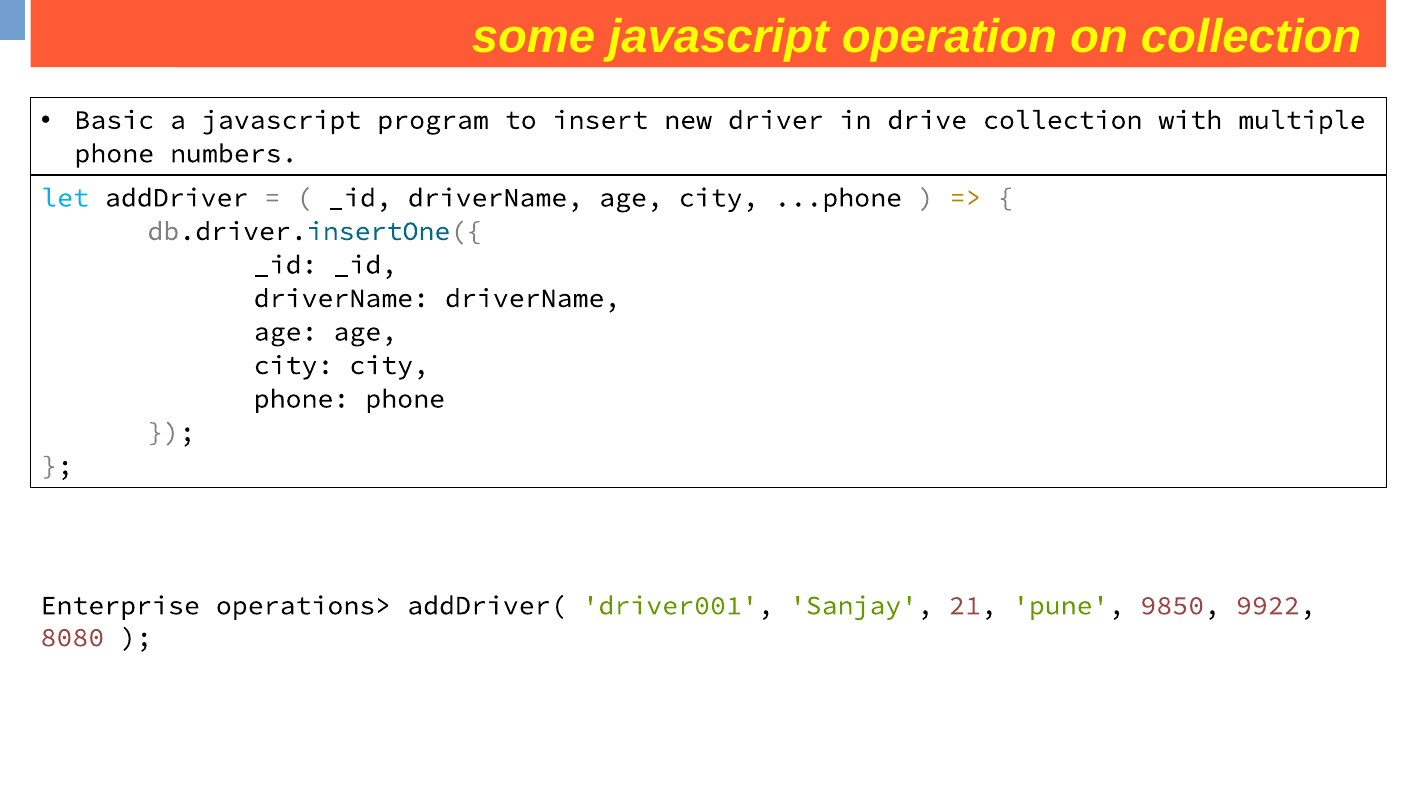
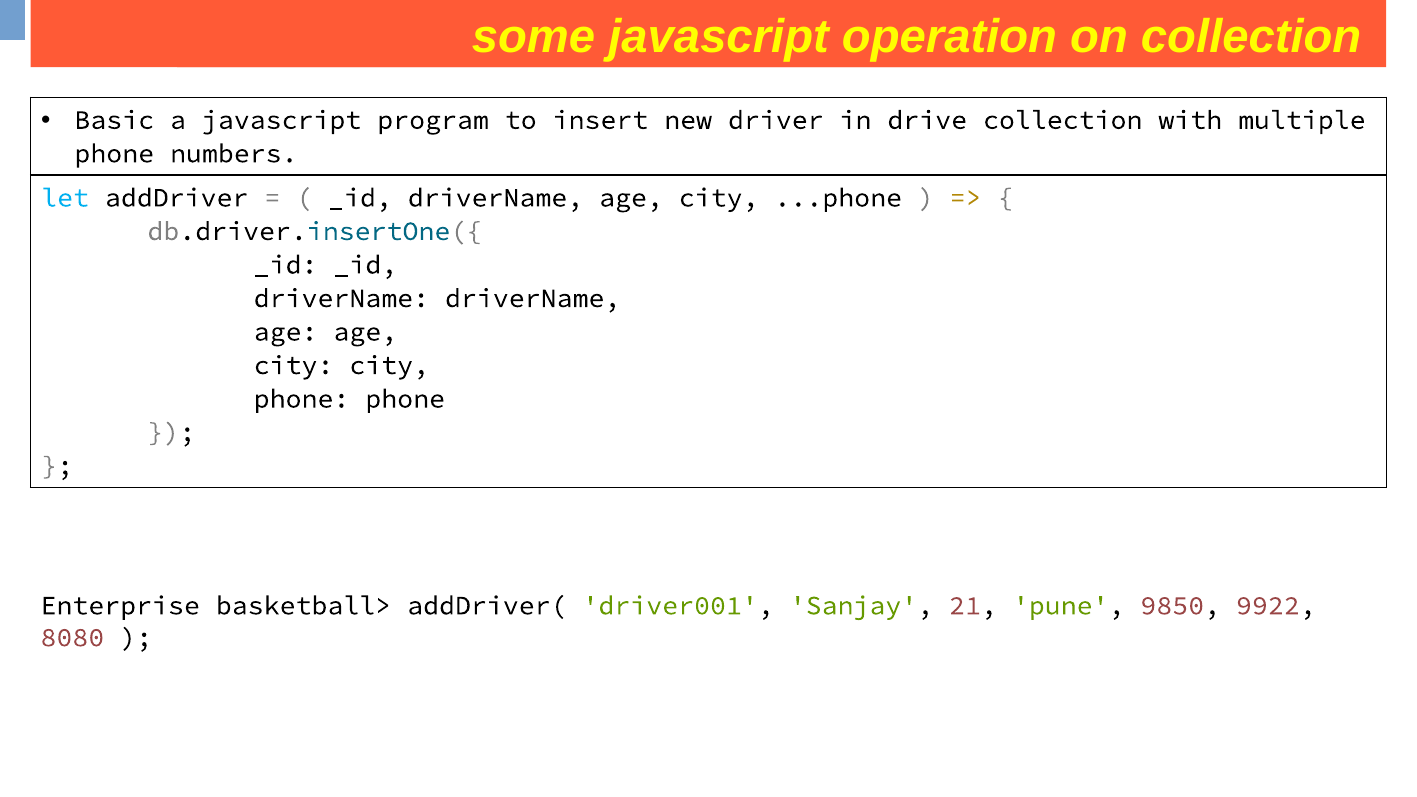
operations>: operations> -> basketball> (304, 606)
